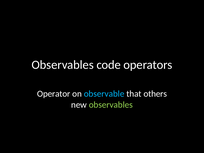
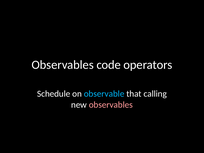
Operator: Operator -> Schedule (54, 94)
others: others -> calling (155, 94)
observables colour: light green -> pink (111, 105)
